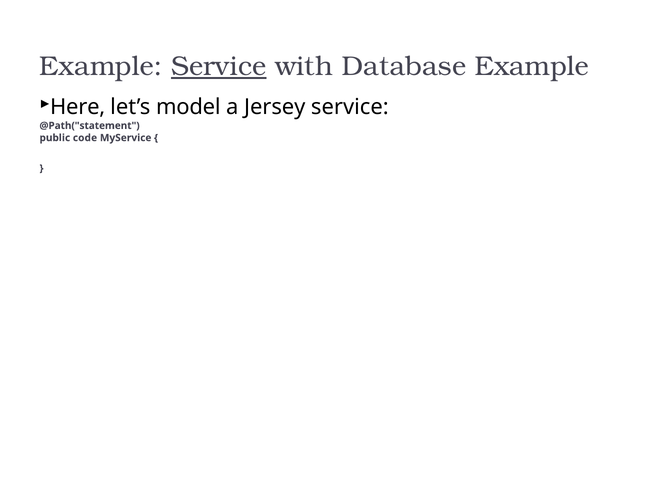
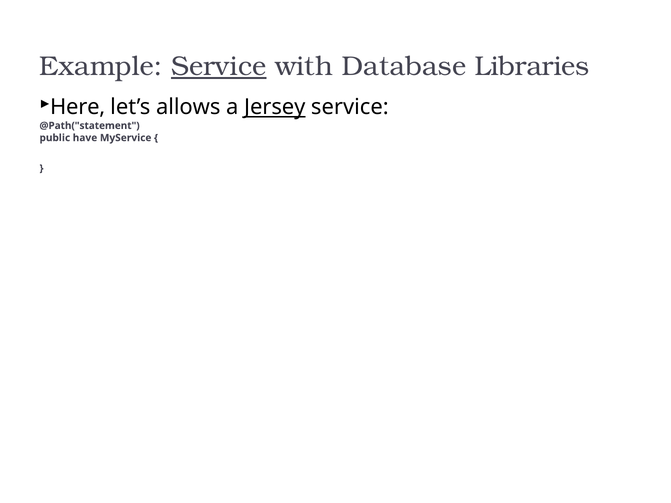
Database Example: Example -> Libraries (532, 66)
model: model -> allows (188, 107)
Jersey underline: none -> present (275, 107)
code: code -> have (85, 138)
